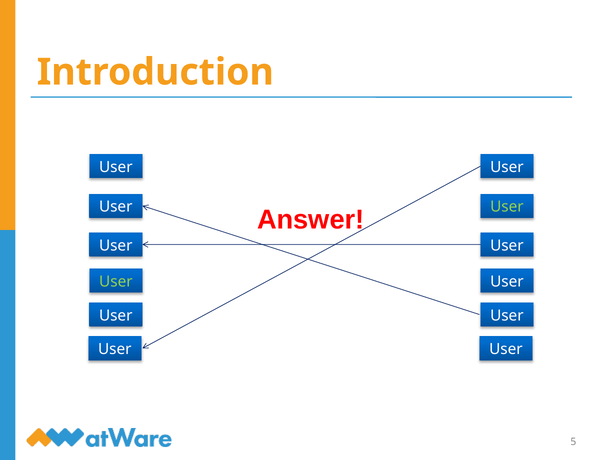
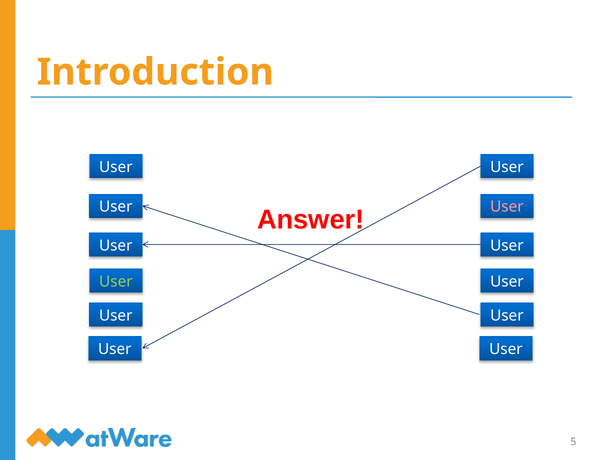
User colour: light green -> pink (507, 207)
